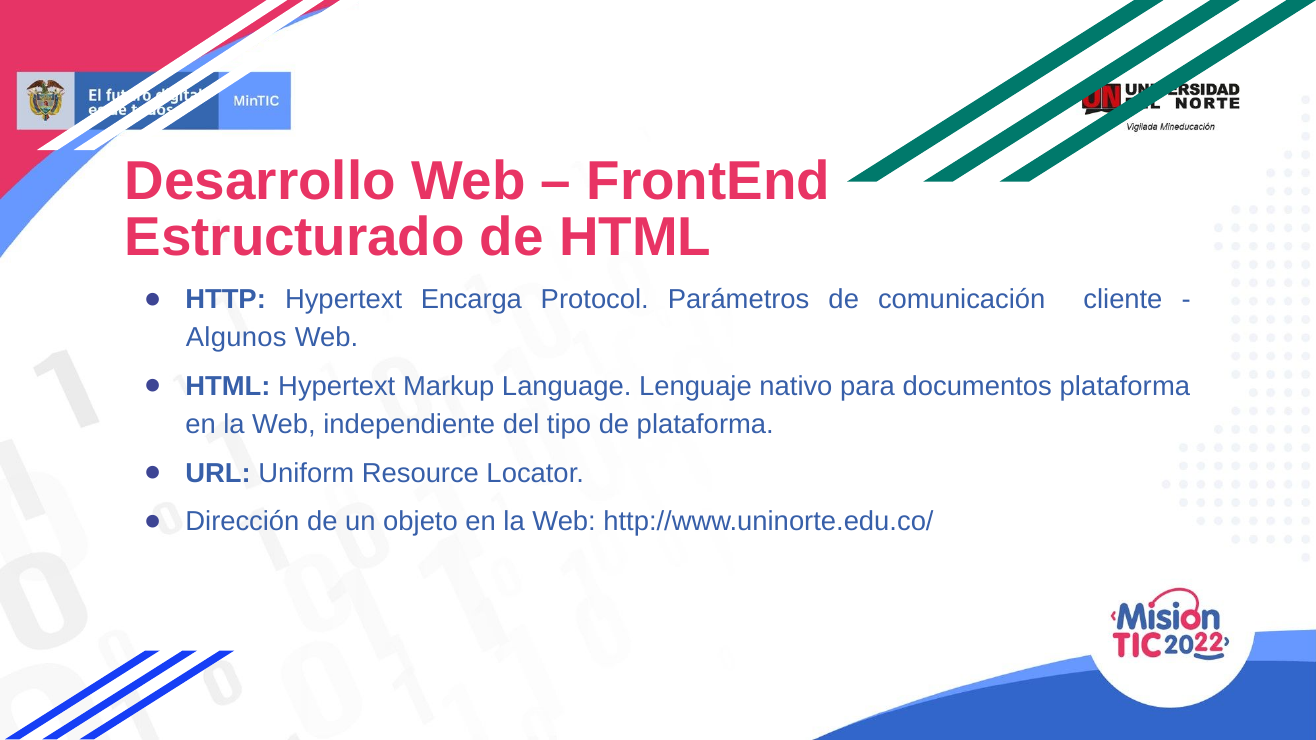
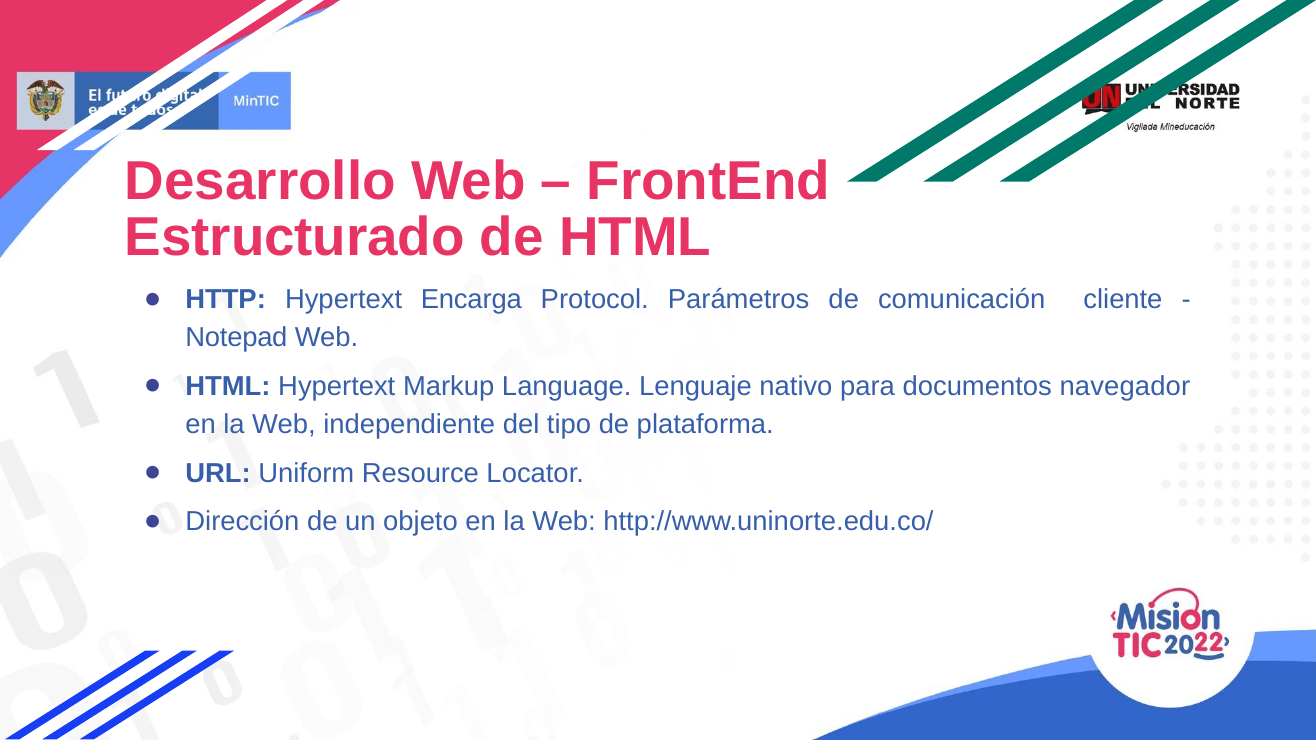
Algunos: Algunos -> Notepad (236, 338)
documentos plataforma: plataforma -> navegador (1125, 387)
